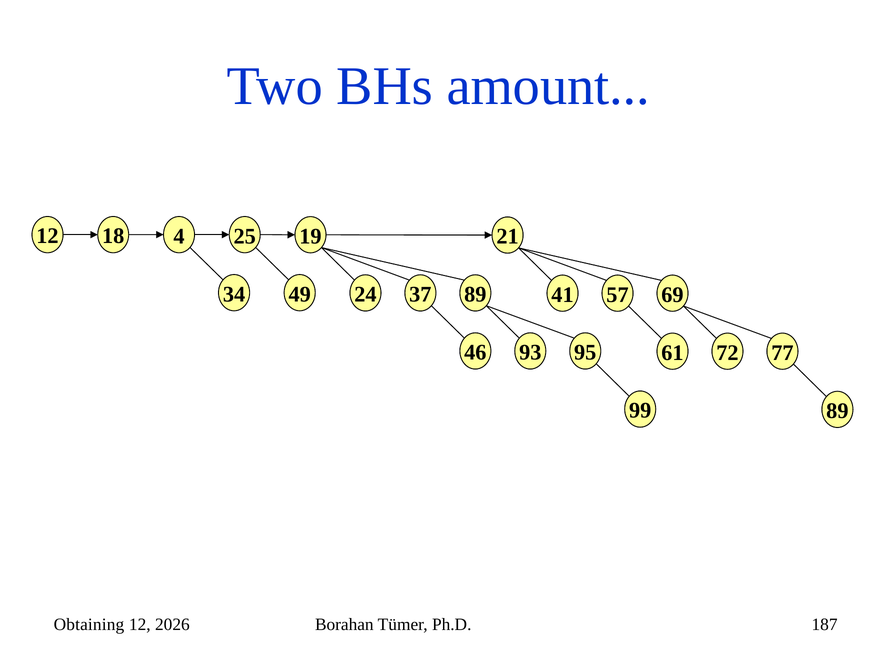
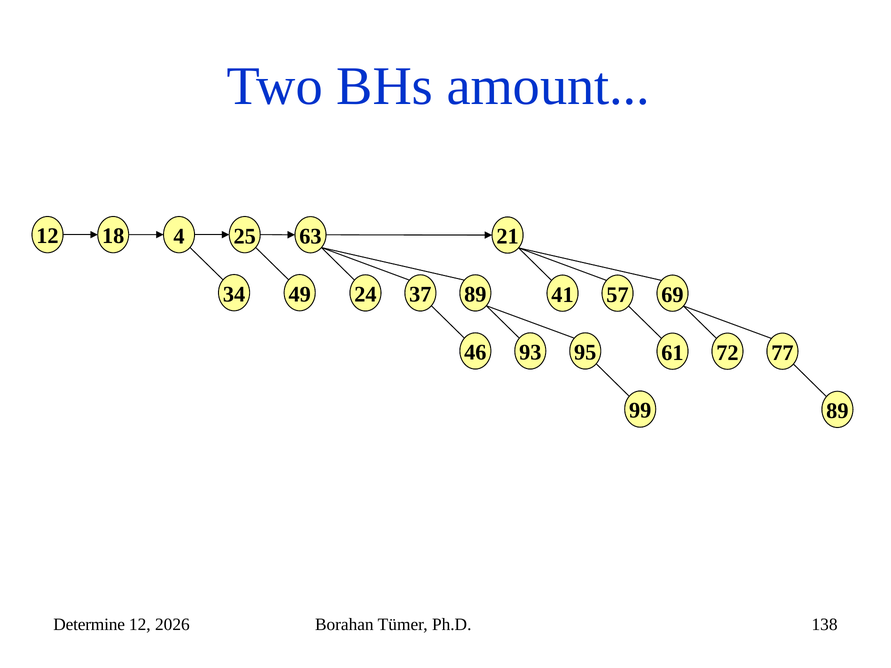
19: 19 -> 63 (310, 236)
Obtaining: Obtaining -> Determine (89, 625)
187: 187 -> 138 (825, 625)
